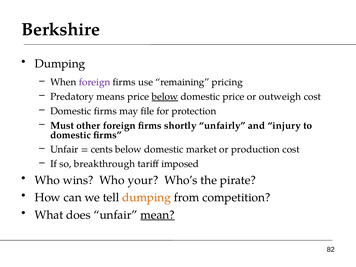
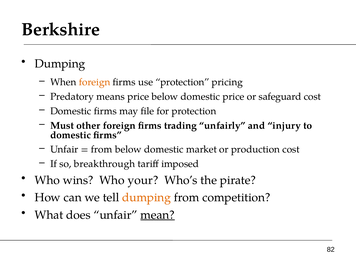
foreign colour: purple -> orange (95, 82)
use remaining: remaining -> protection (182, 82)
below underline: present -> none (165, 97)
outweigh: outweigh -> safeguard (280, 97)
shortly: shortly -> trading (180, 126)
cents: cents -> from (102, 149)
